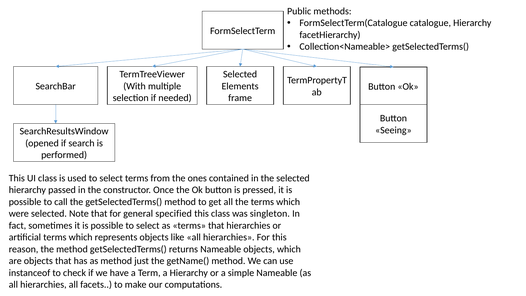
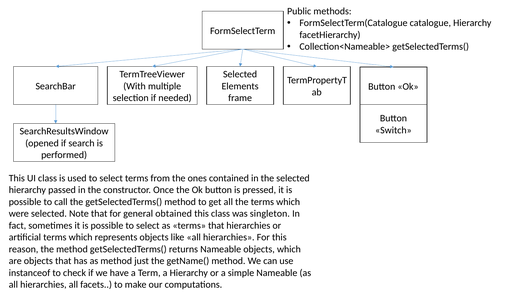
Seeing: Seeing -> Switch (393, 130)
specified: specified -> obtained (174, 214)
